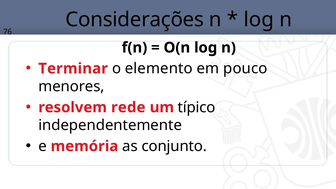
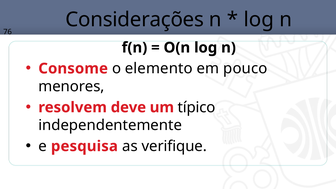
Terminar: Terminar -> Consome (73, 69)
rede: rede -> deve (128, 107)
memória: memória -> pesquisa (84, 146)
conjunto: conjunto -> verifique (174, 146)
